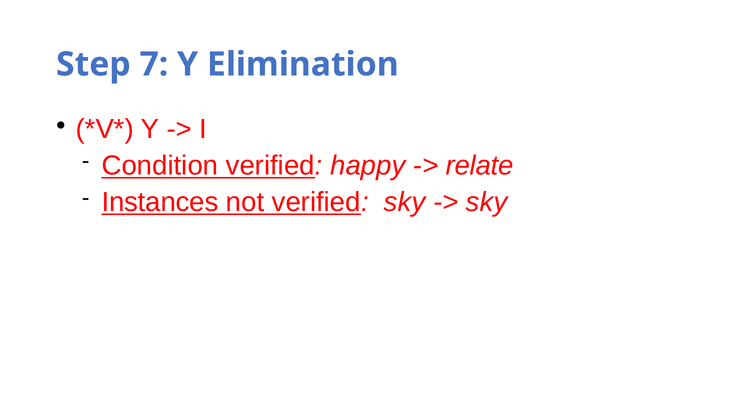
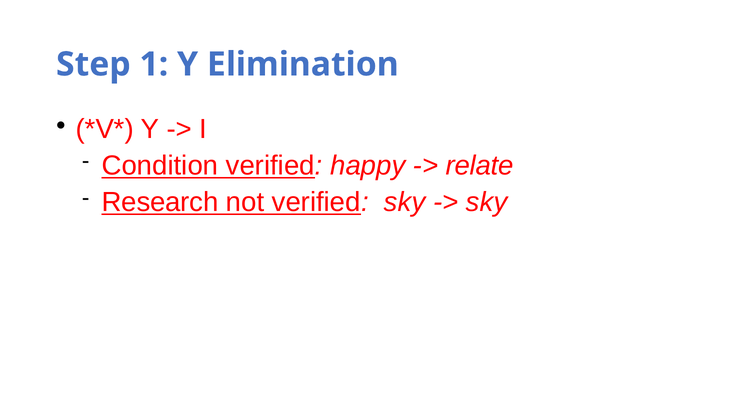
7: 7 -> 1 (154, 64)
Instances: Instances -> Research (160, 202)
